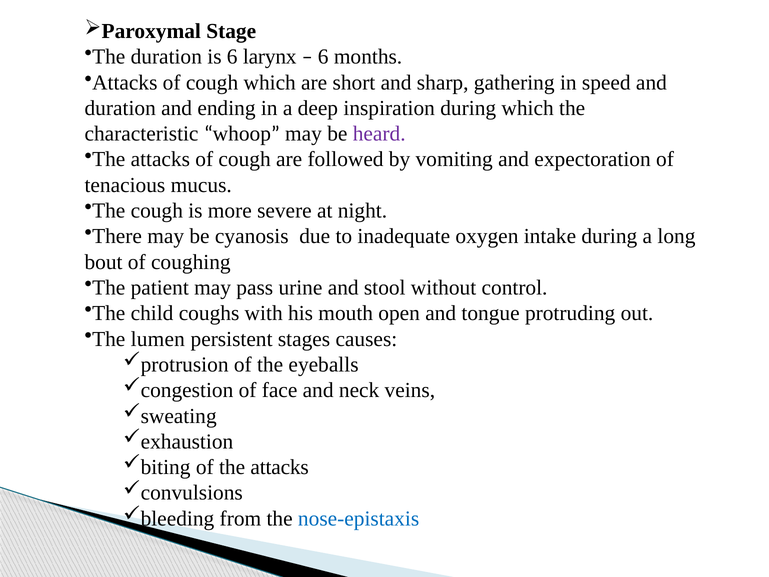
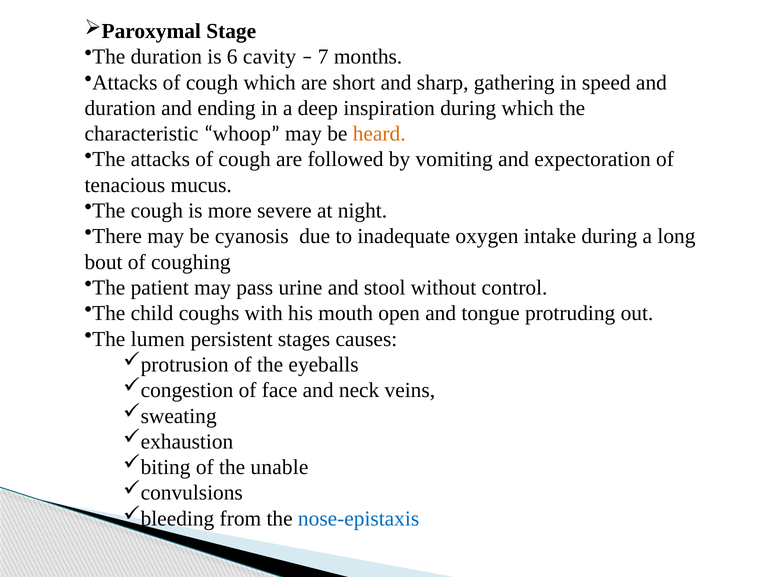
larynx: larynx -> cavity (270, 57)
6: 6 -> 7 (323, 57)
heard colour: purple -> orange (379, 134)
of the attacks: attacks -> unable (279, 467)
